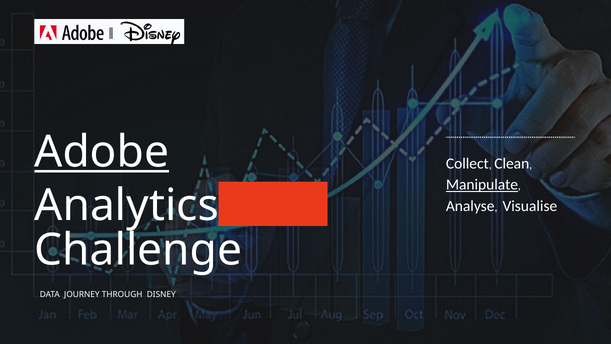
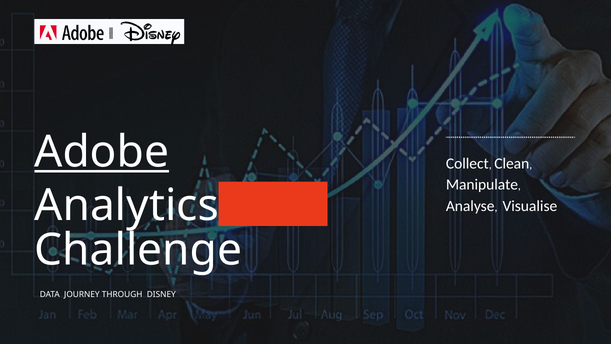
Manipulate underline: present -> none (482, 185)
